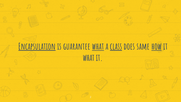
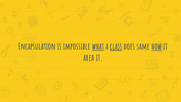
Encapsulation underline: present -> none (37, 46)
guarantee: guarantee -> impossible (77, 46)
what: what -> area (89, 58)
